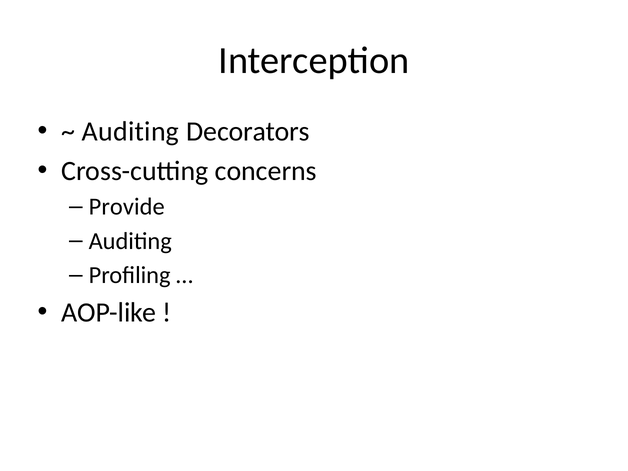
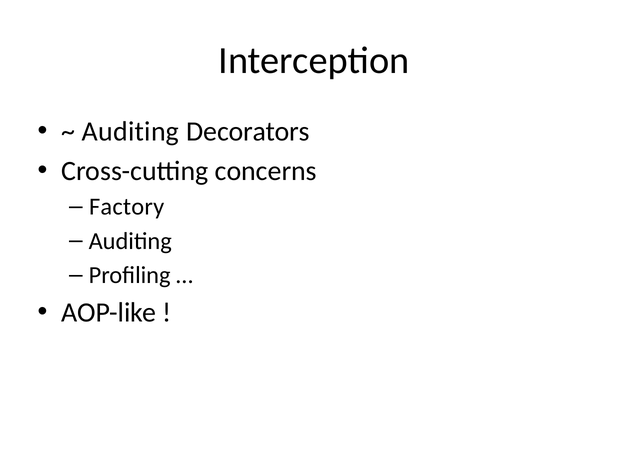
Provide: Provide -> Factory (127, 207)
